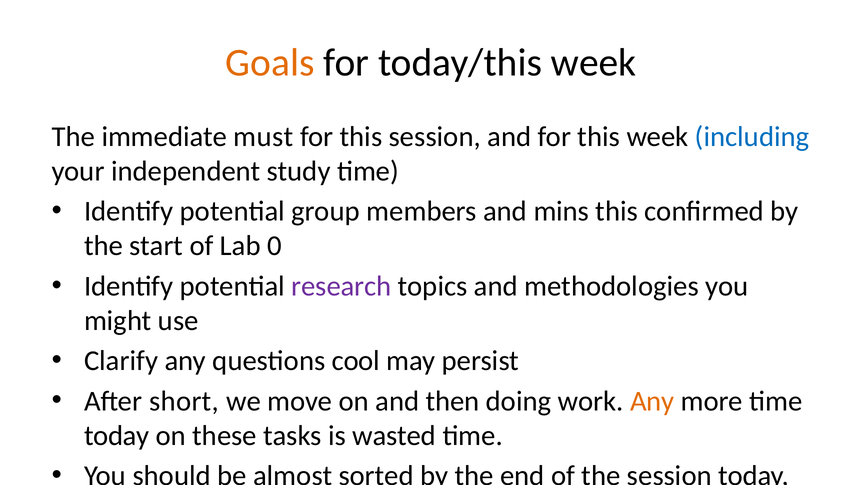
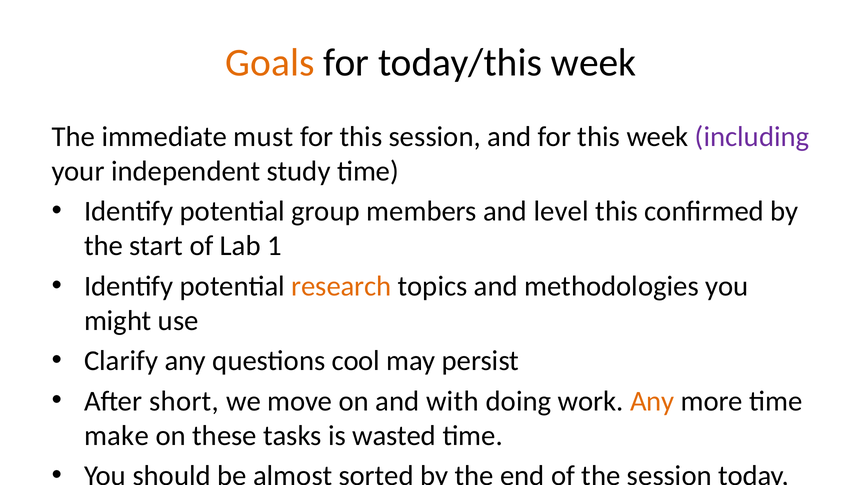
including colour: blue -> purple (752, 137)
mins: mins -> level (561, 211)
0: 0 -> 1 (275, 246)
research colour: purple -> orange (341, 286)
and then: then -> with (453, 401)
today: today -> make (116, 435)
